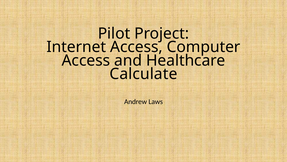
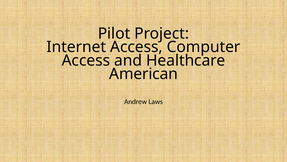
Calculate: Calculate -> American (144, 74)
